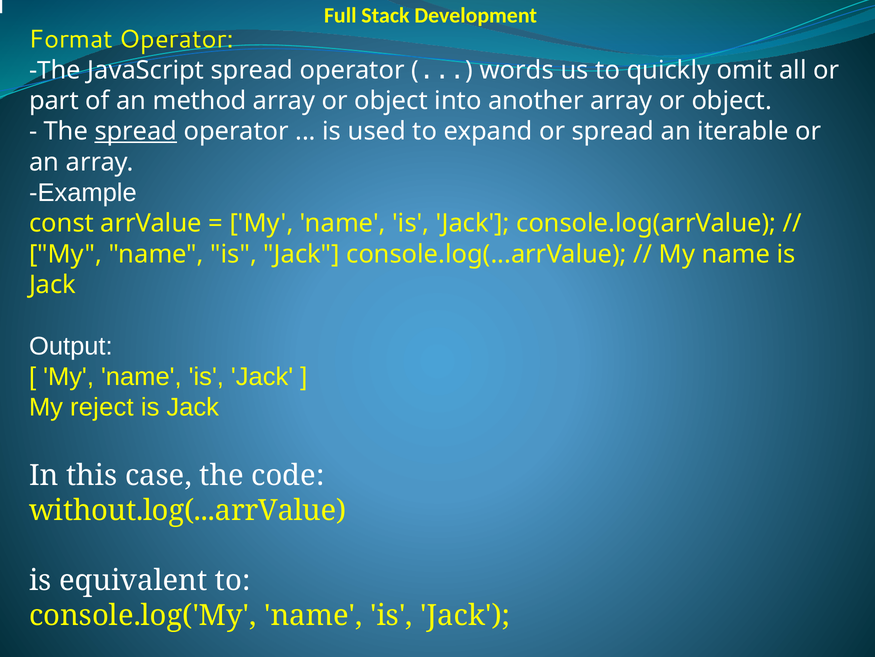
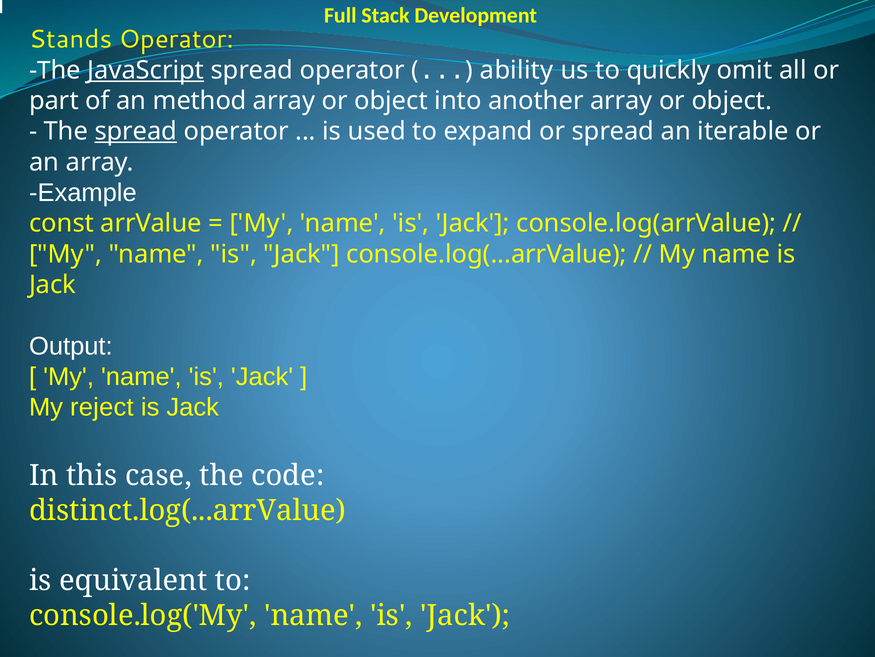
Format: Format -> Stands (71, 39)
JavaScript underline: none -> present (146, 70)
words: words -> ability (517, 70)
without.log(...arrValue: without.log(...arrValue -> distinct.log(...arrValue (188, 510)
